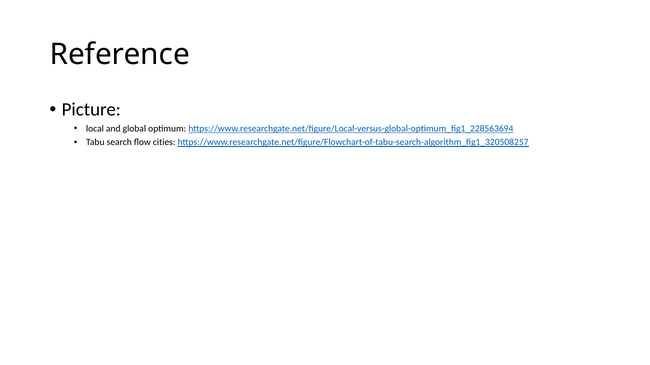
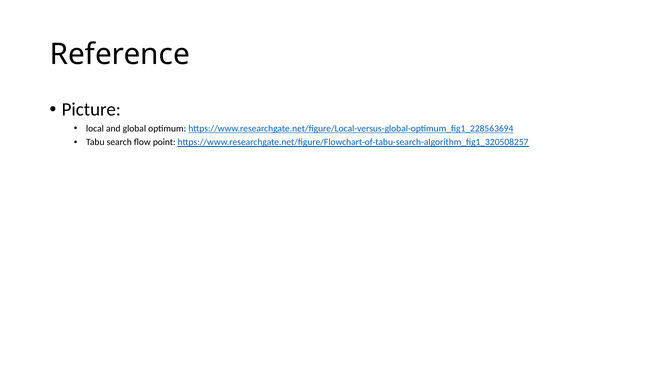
cities: cities -> point (164, 143)
